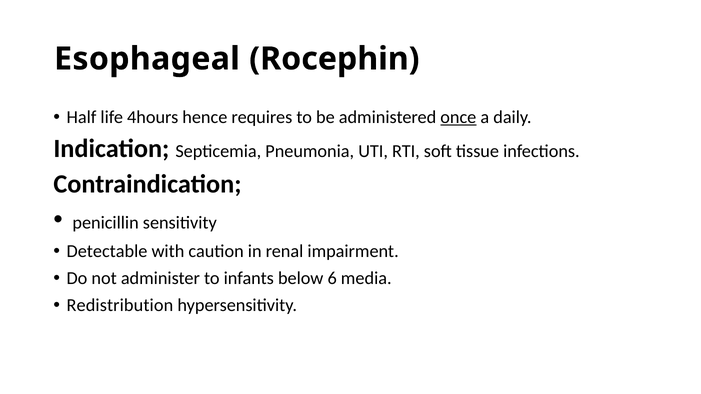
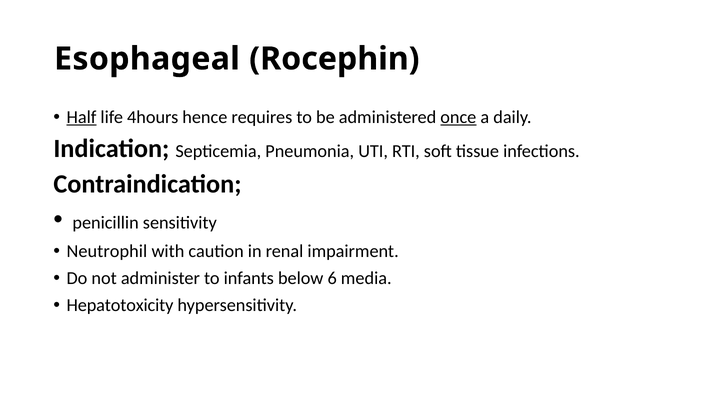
Half underline: none -> present (81, 117)
Detectable: Detectable -> Neutrophil (107, 251)
Redistribution: Redistribution -> Hepatotoxicity (120, 305)
